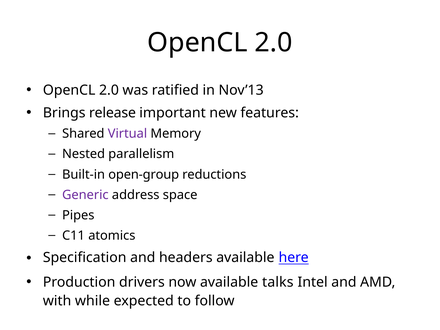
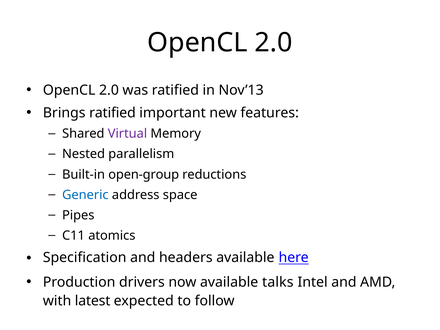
Brings release: release -> ratified (112, 113)
Generic colour: purple -> blue (85, 195)
while: while -> latest (93, 301)
